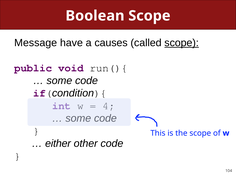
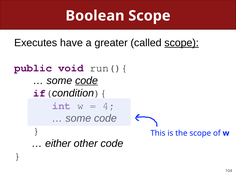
Message: Message -> Executes (36, 43)
causes: causes -> greater (111, 43)
code underline: none -> present (86, 81)
